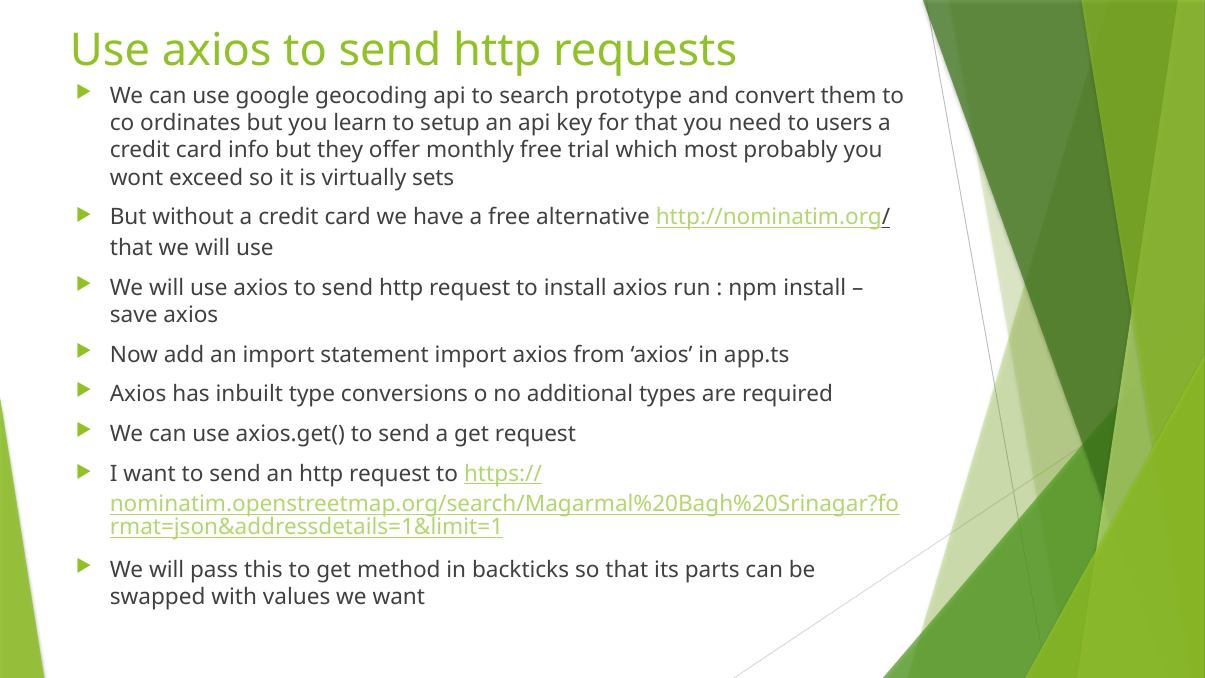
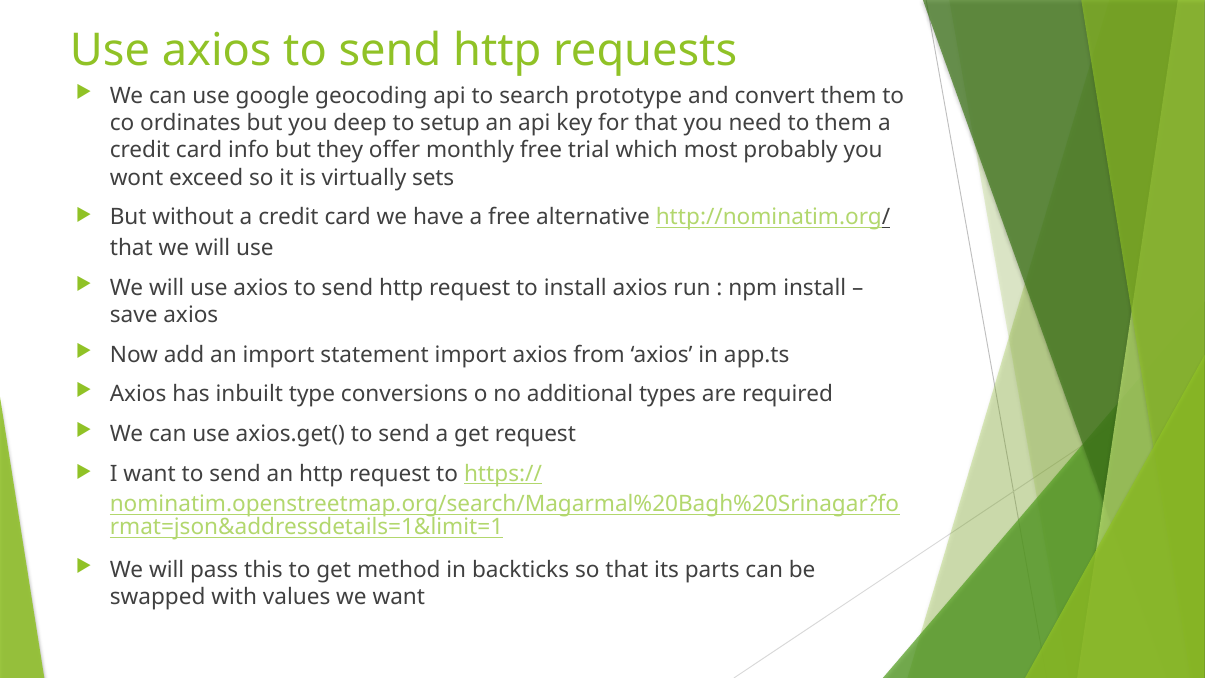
learn: learn -> deep (360, 123)
to users: users -> them (844, 123)
